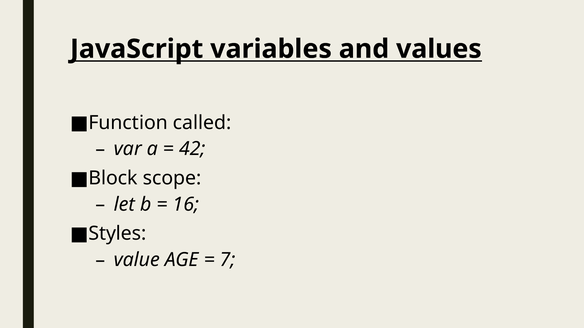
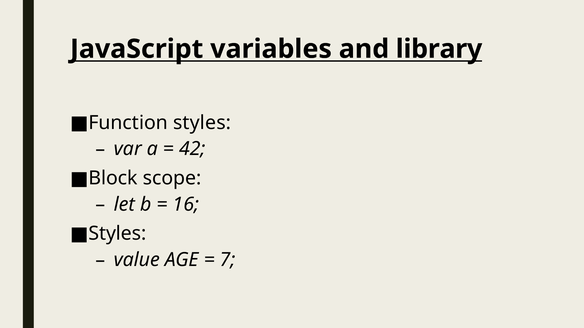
values: values -> library (439, 49)
Function called: called -> styles (202, 123)
